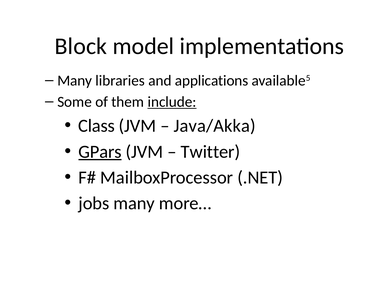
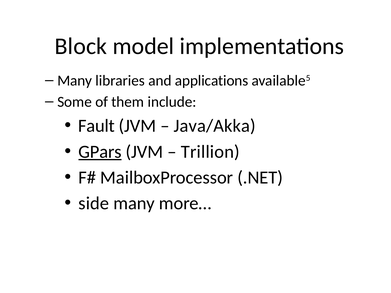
include underline: present -> none (172, 102)
Class: Class -> Fault (97, 126)
Twitter: Twitter -> Trillion (210, 152)
jobs: jobs -> side (94, 204)
